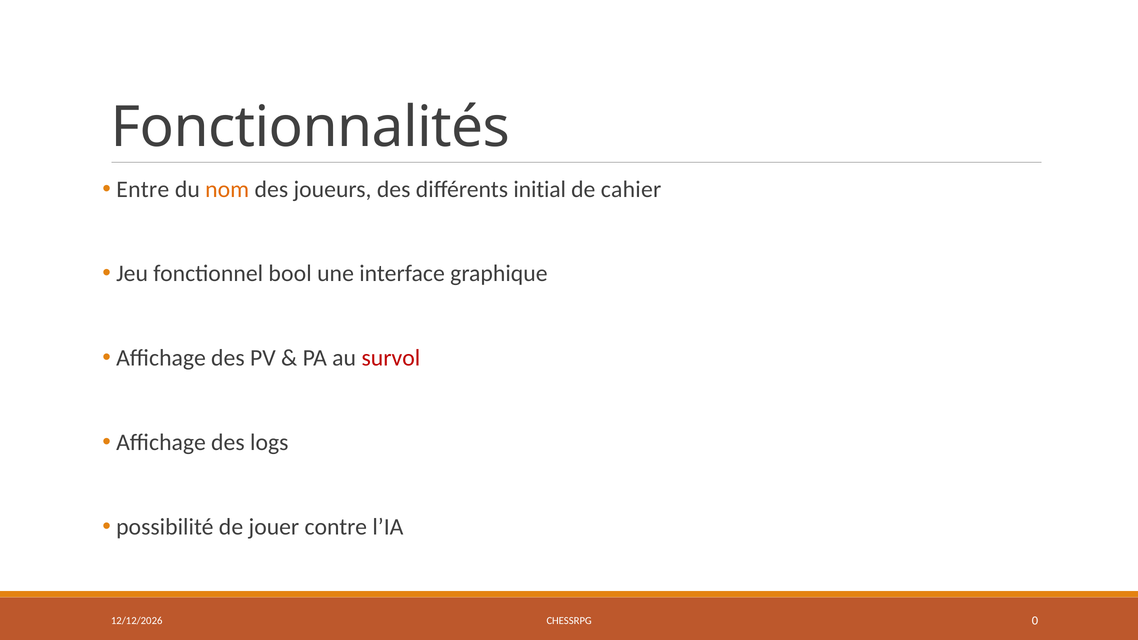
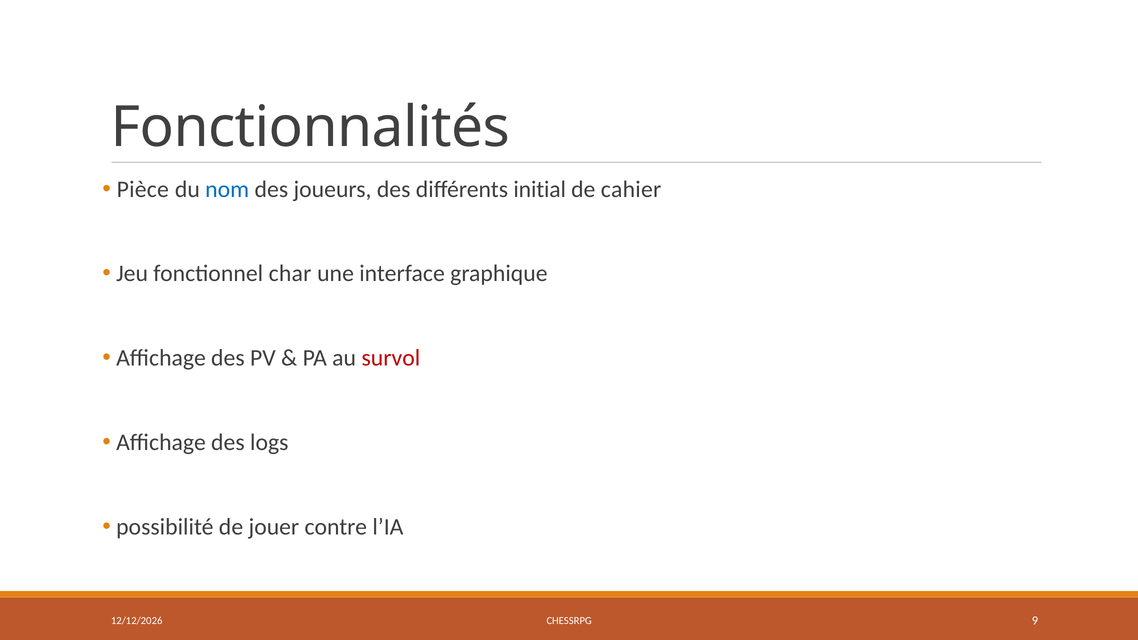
Entre: Entre -> Pièce (143, 189)
nom colour: orange -> blue (227, 189)
bool: bool -> char (290, 274)
0: 0 -> 9 (1035, 621)
